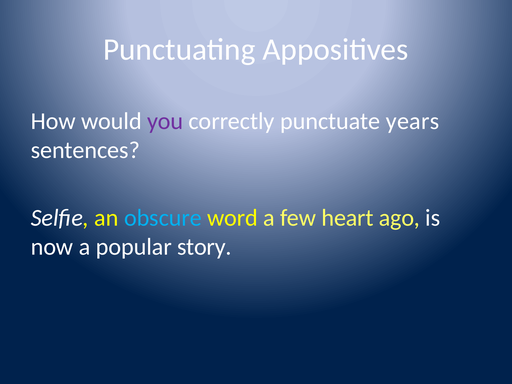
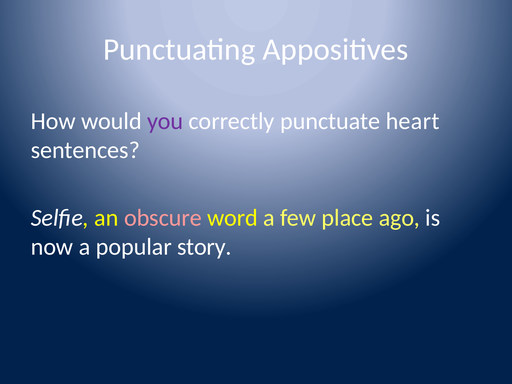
years: years -> heart (413, 121)
obscure colour: light blue -> pink (163, 218)
heart: heart -> place (347, 218)
